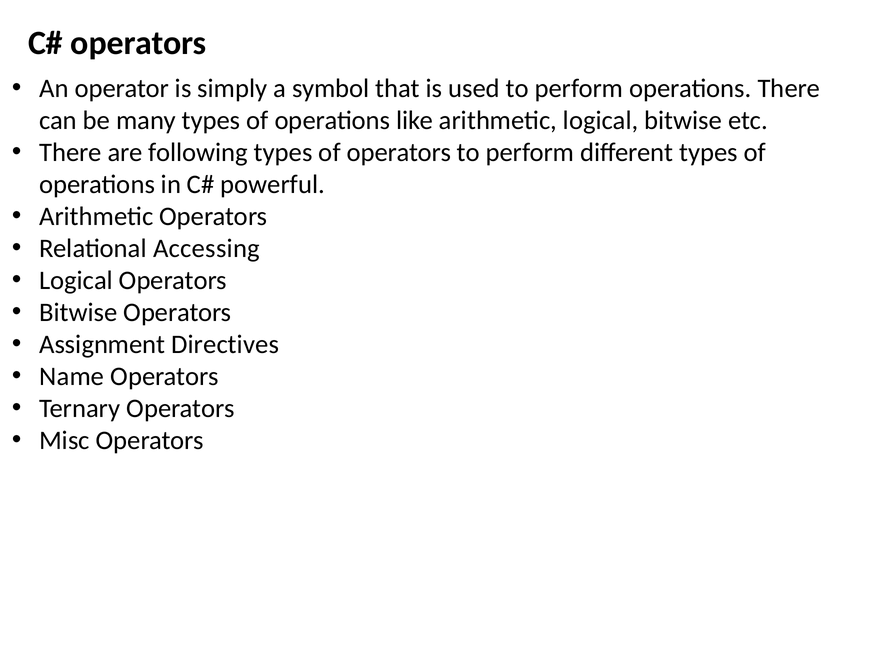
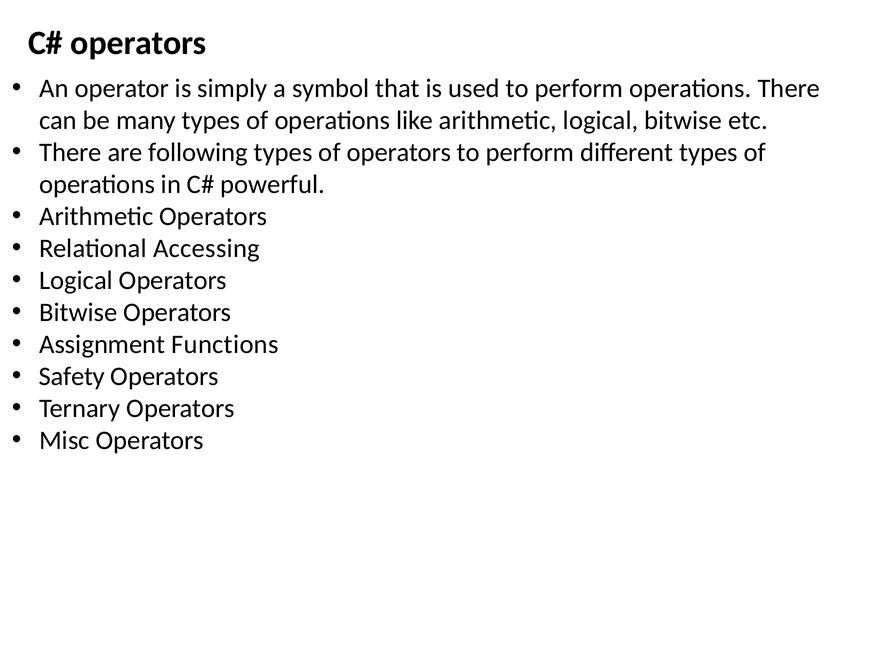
Directives: Directives -> Functions (225, 344)
Name: Name -> Safety (72, 376)
